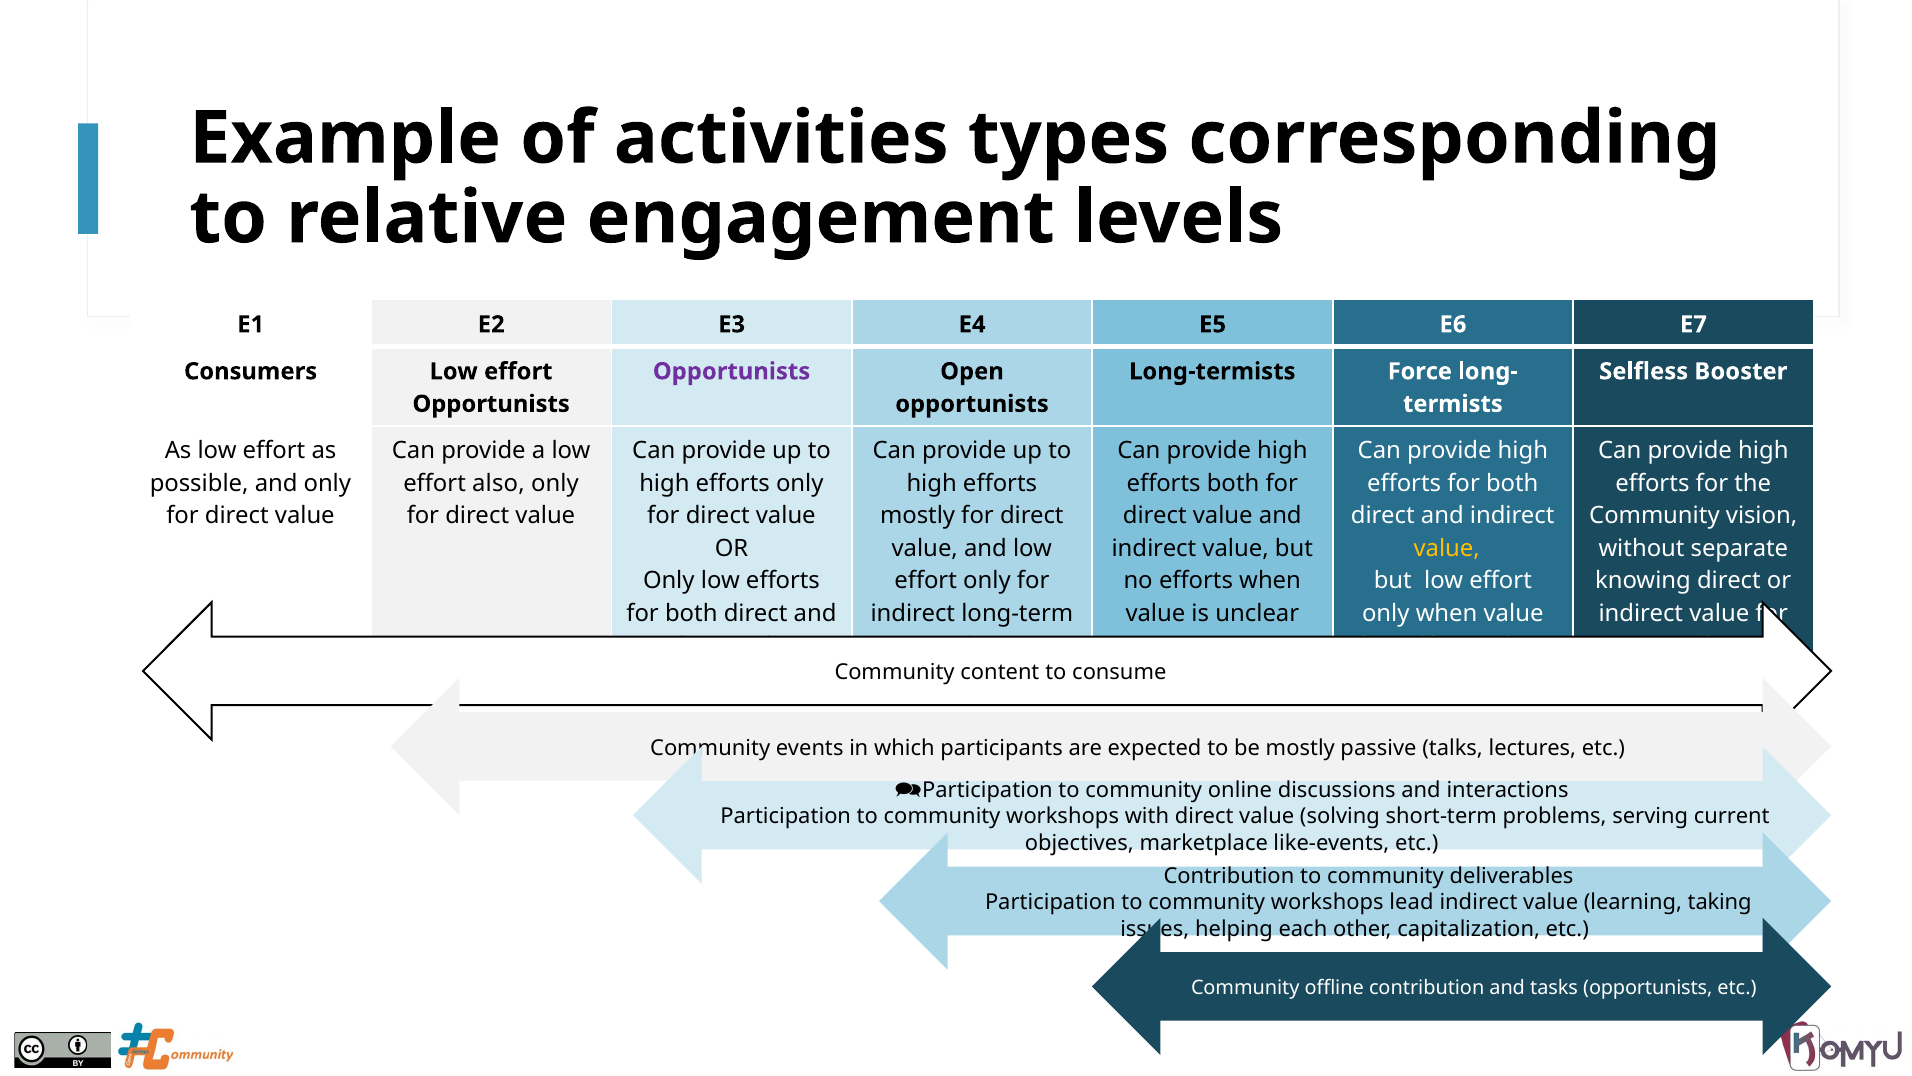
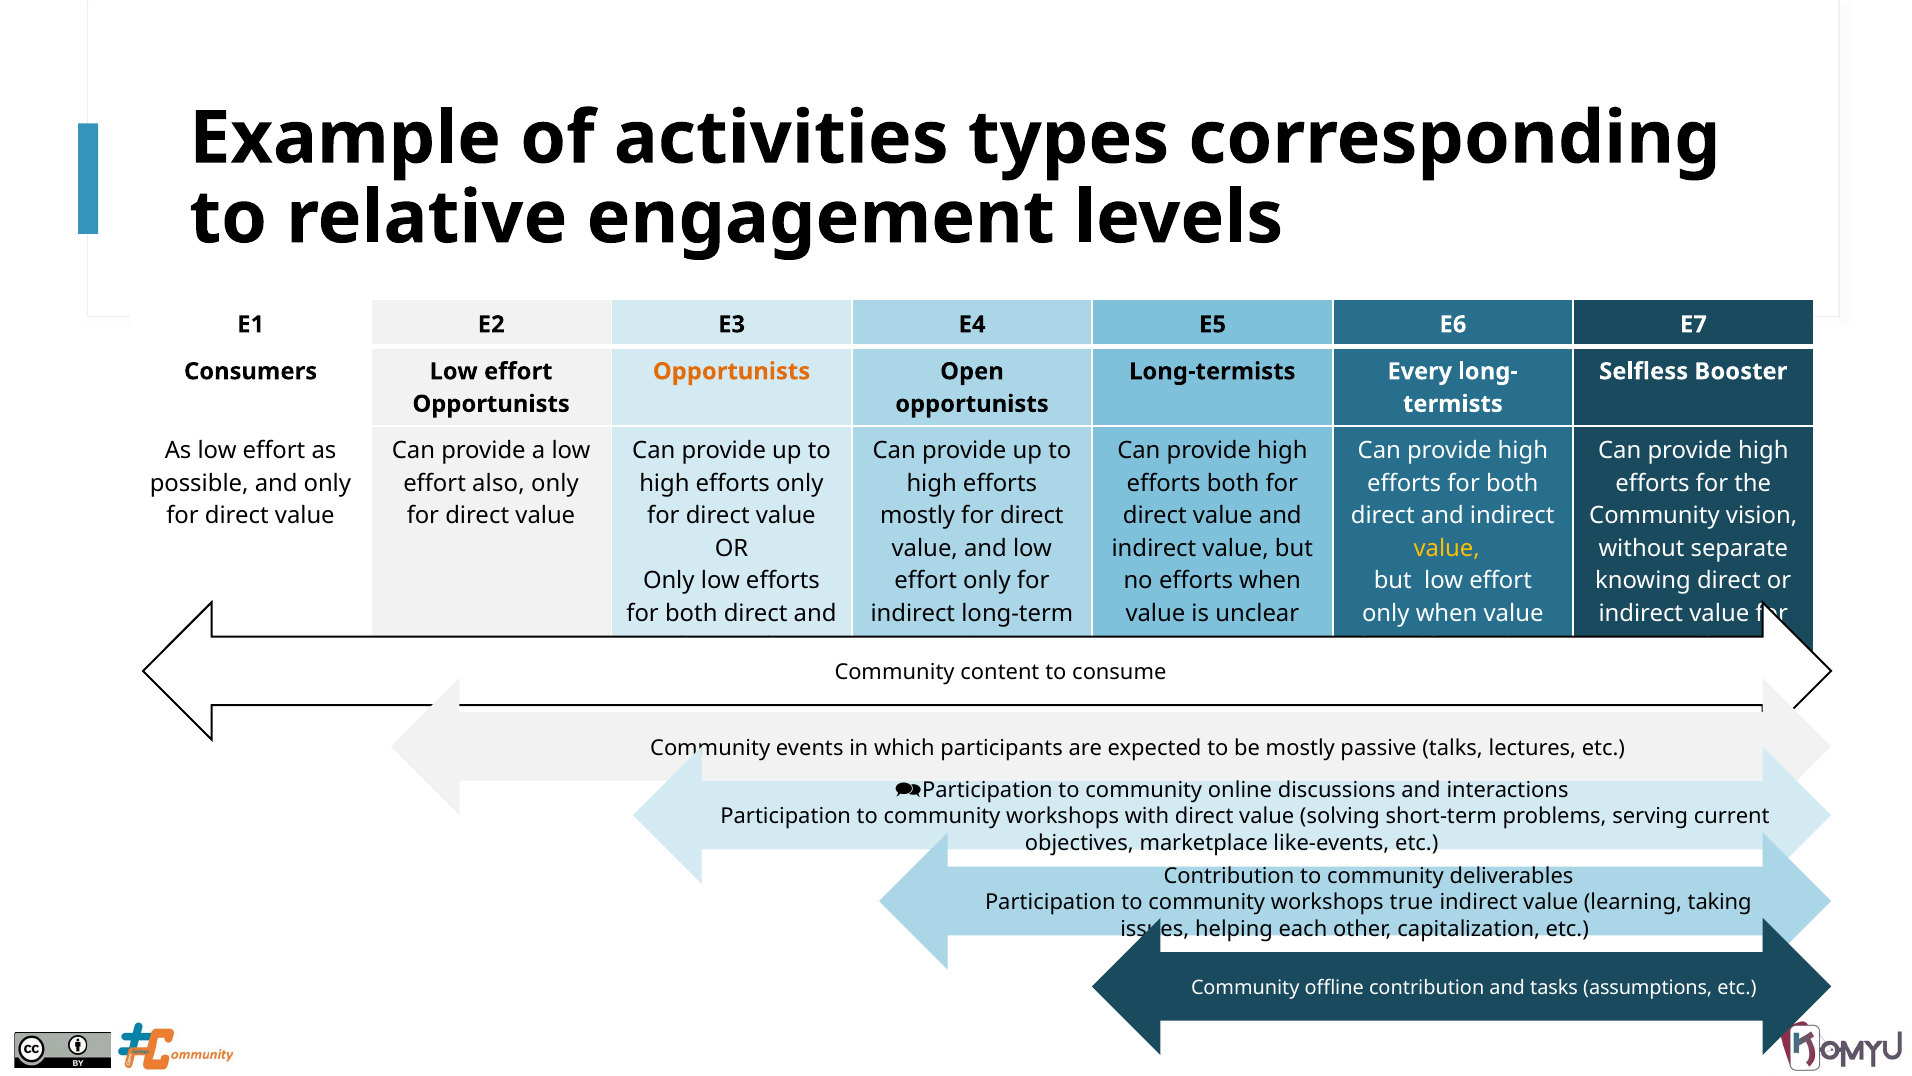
Opportunists colour: purple -> orange (732, 371)
Force: Force -> Every (1420, 371)
lead: lead -> true (1411, 902)
tasks opportunists: opportunists -> assumptions (1648, 987)
